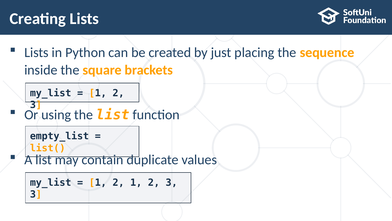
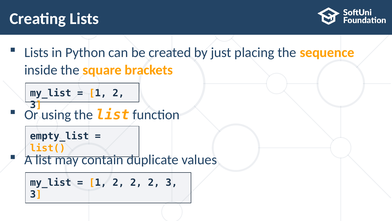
1 2 1: 1 -> 2 (136, 182)
